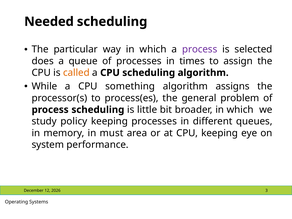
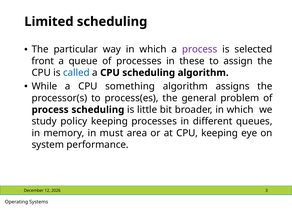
Needed: Needed -> Limited (49, 22)
does: does -> front (43, 61)
times: times -> these (192, 61)
called colour: orange -> blue (76, 73)
